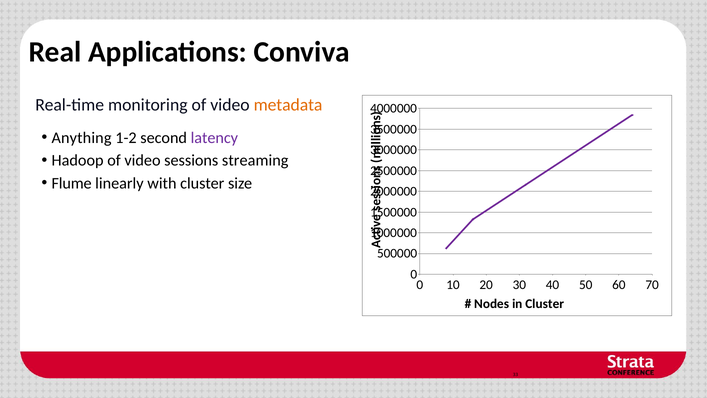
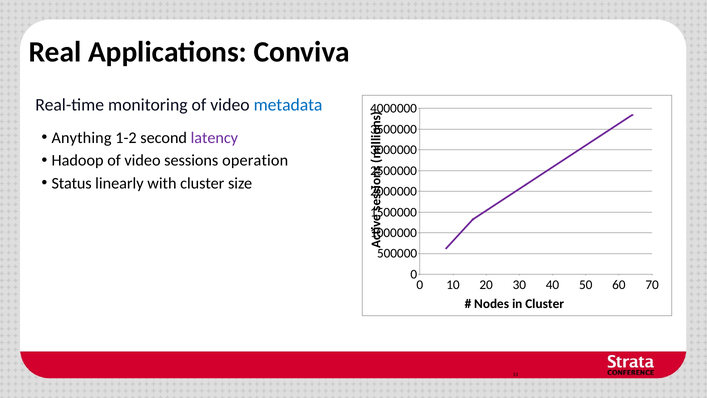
metadata colour: orange -> blue (288, 105)
streaming: streaming -> operation (255, 160)
Flume: Flume -> Status (72, 183)
